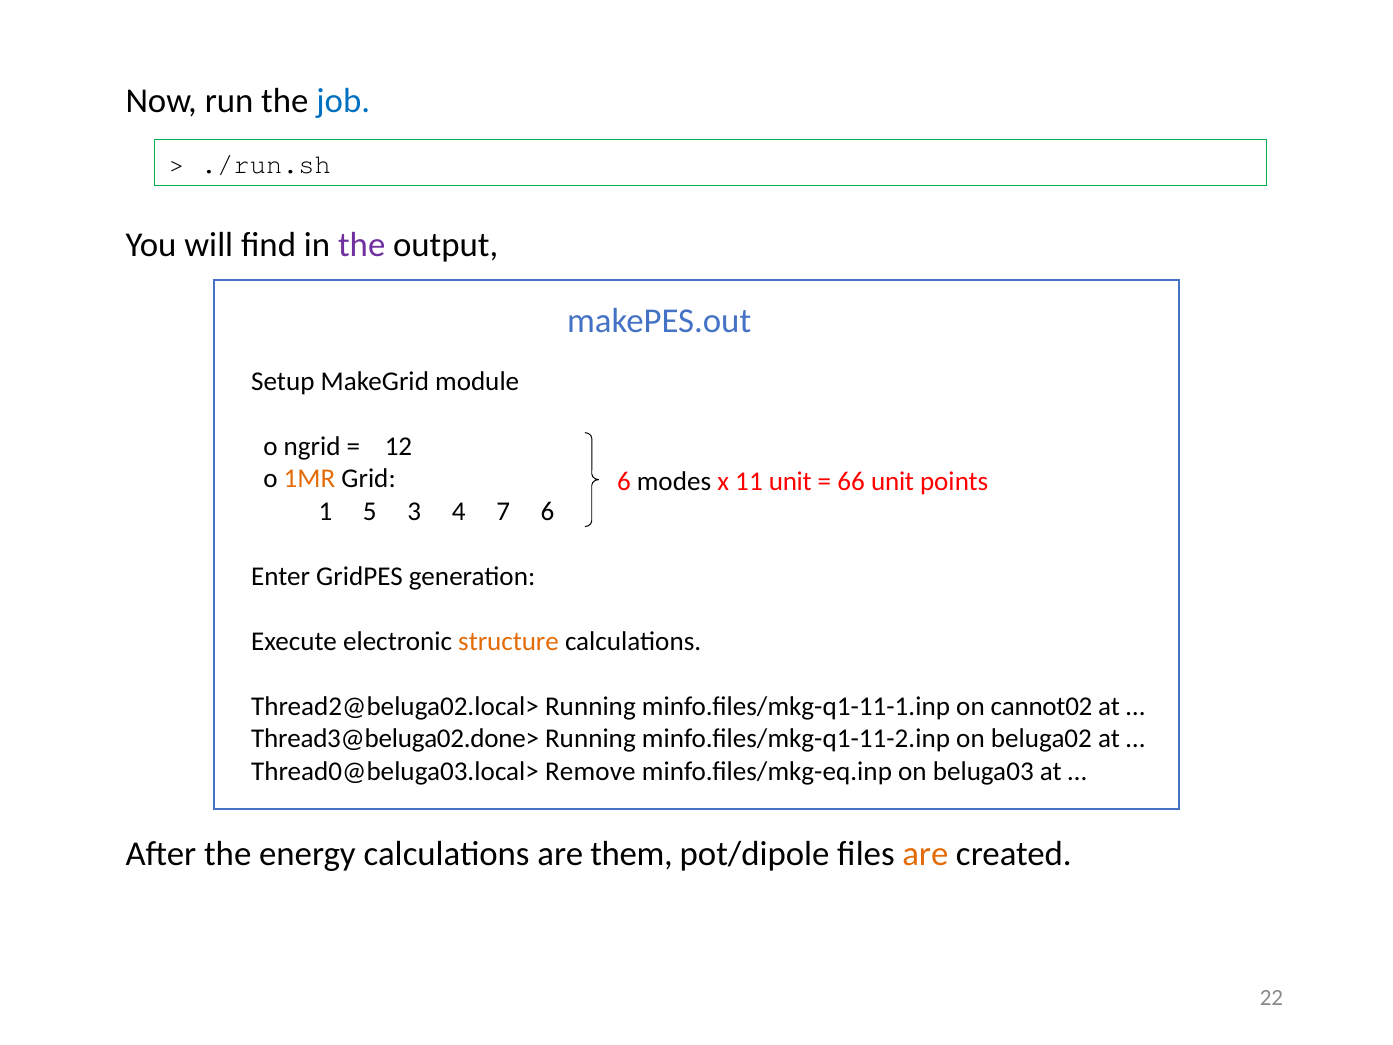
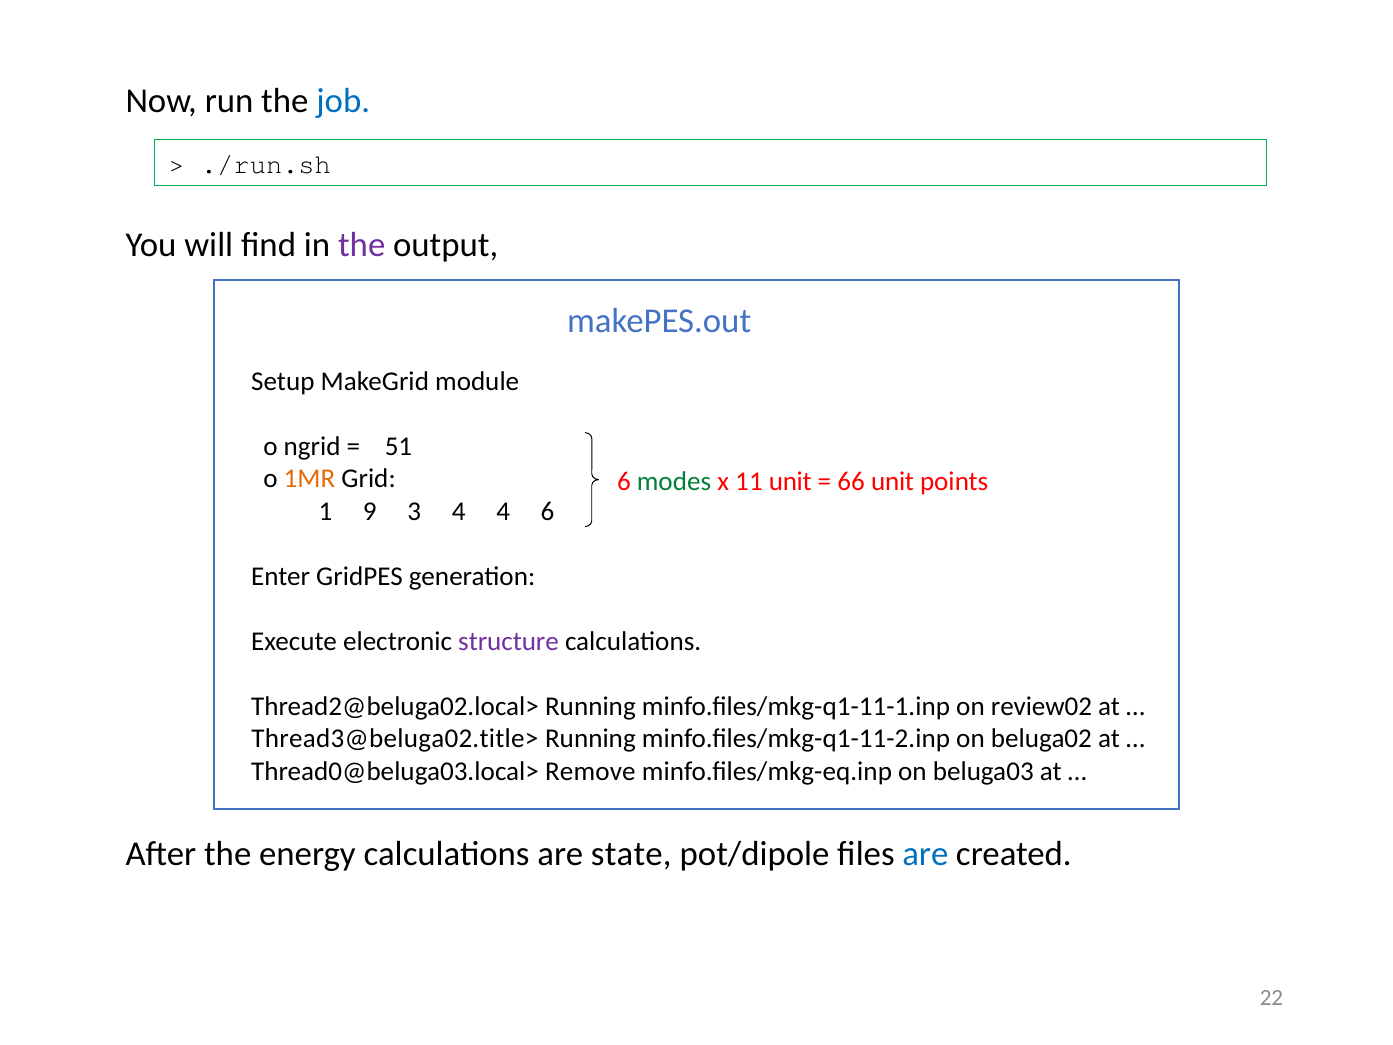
12: 12 -> 51 (398, 446)
modes colour: black -> green (674, 481)
5: 5 -> 9 (370, 511)
4 7: 7 -> 4 (503, 511)
structure colour: orange -> purple (509, 641)
cannot02: cannot02 -> review02 (1041, 706)
Thread3@beluga02.done>: Thread3@beluga02.done> -> Thread3@beluga02.title> (395, 739)
them: them -> state (631, 854)
are colour: orange -> blue (925, 854)
